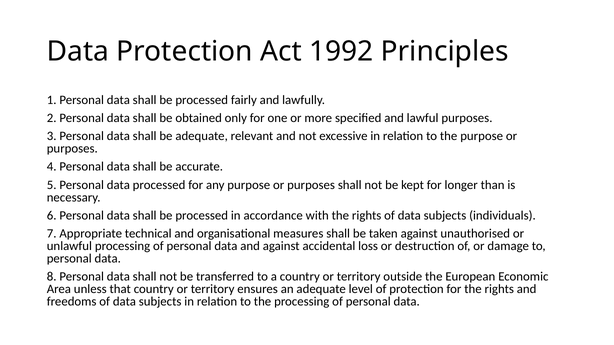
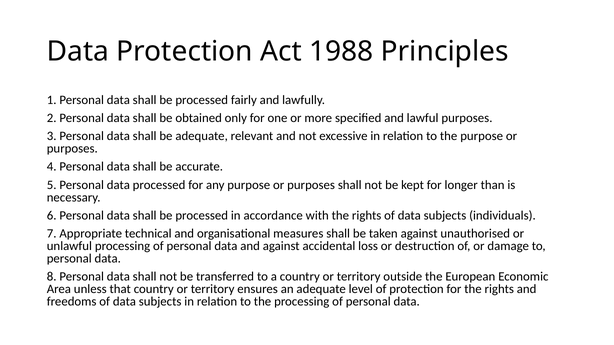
1992: 1992 -> 1988 (341, 52)
